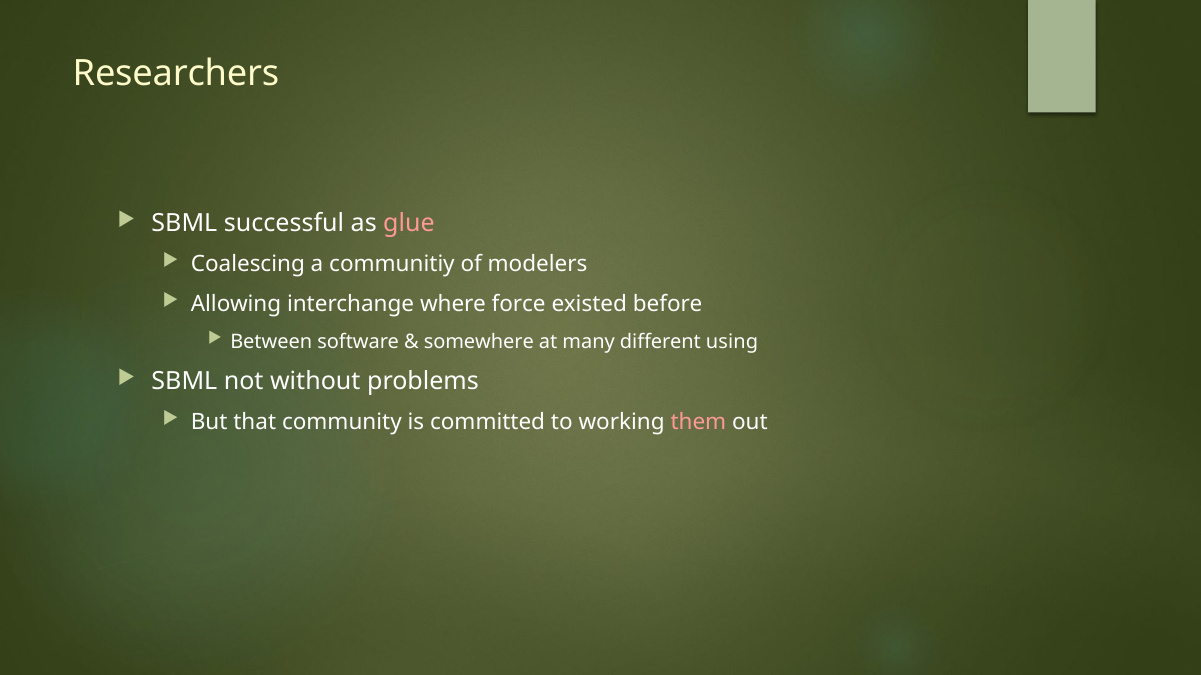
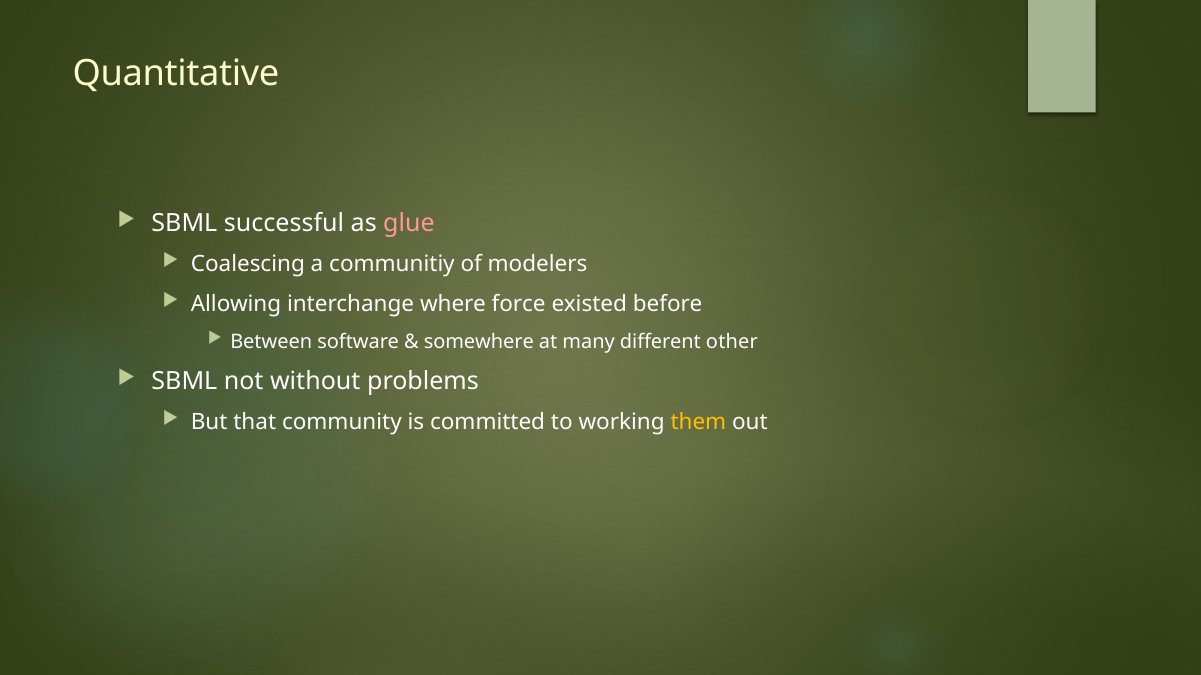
Researchers: Researchers -> Quantitative (176, 73)
using: using -> other (732, 342)
them colour: pink -> yellow (698, 423)
